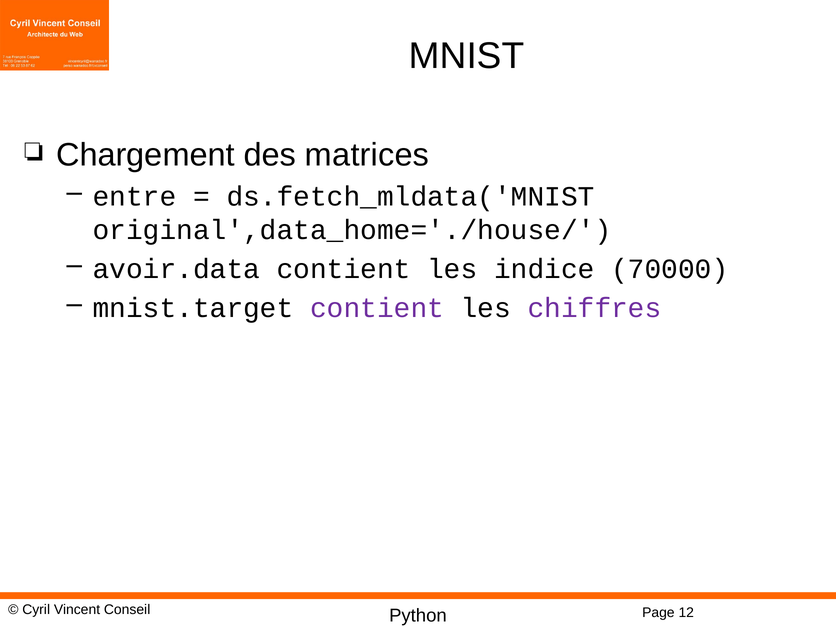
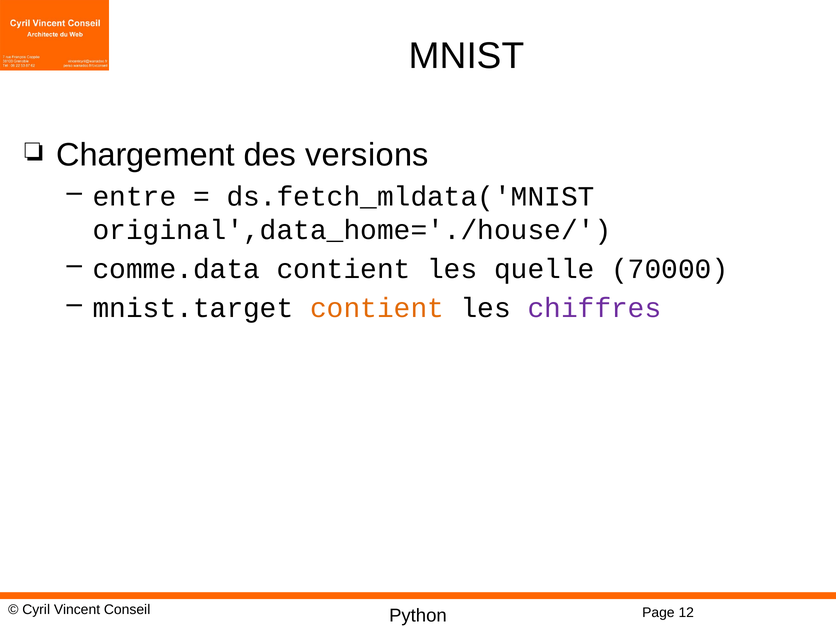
matrices: matrices -> versions (367, 155)
avoir.data: avoir.data -> comme.data (176, 269)
indice: indice -> quelle (544, 269)
contient colour: purple -> orange (377, 308)
